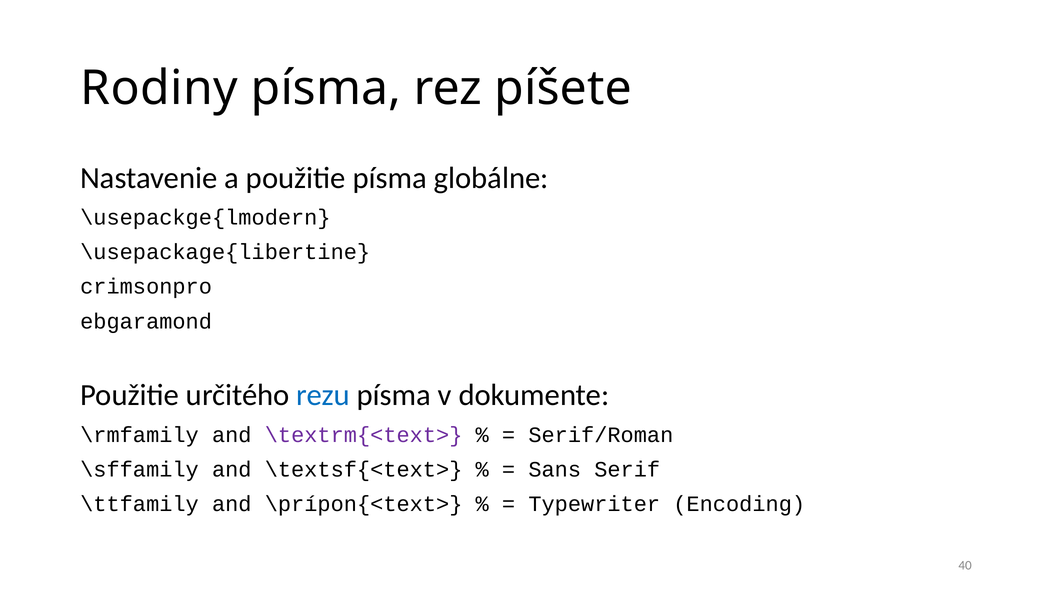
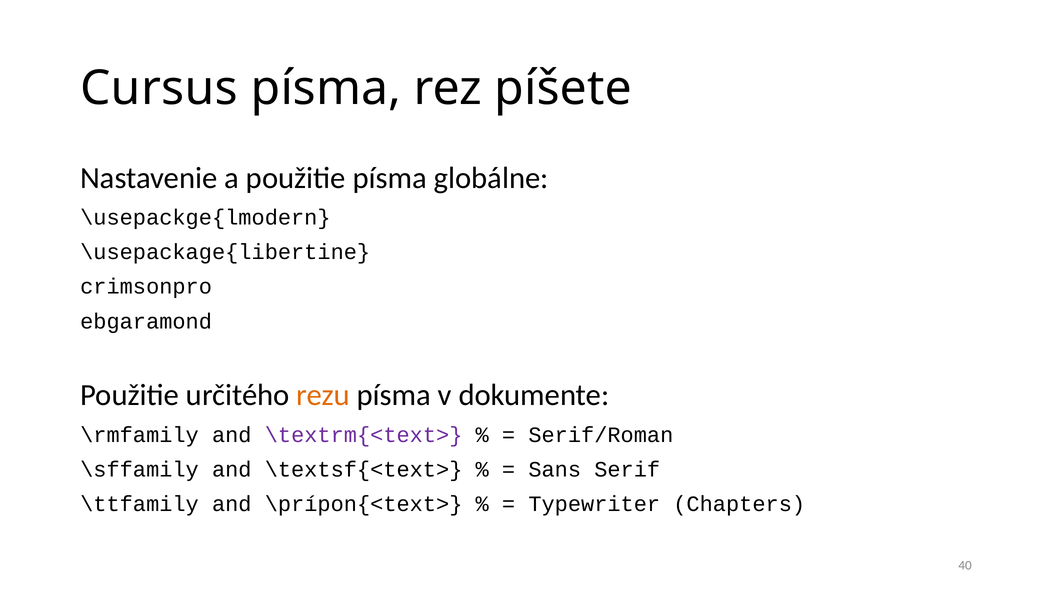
Rodiny: Rodiny -> Cursus (159, 88)
rezu colour: blue -> orange (323, 395)
Encoding: Encoding -> Chapters (739, 504)
